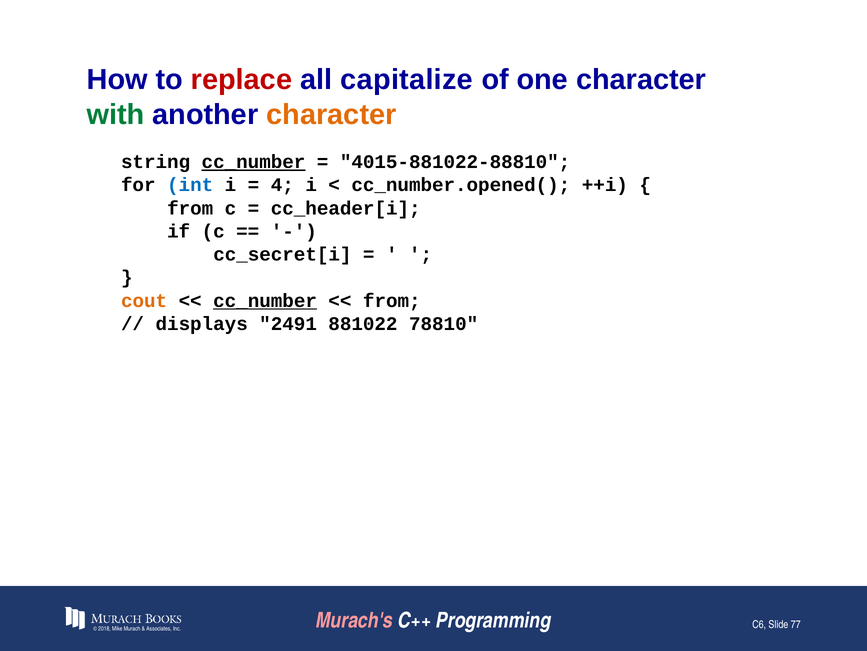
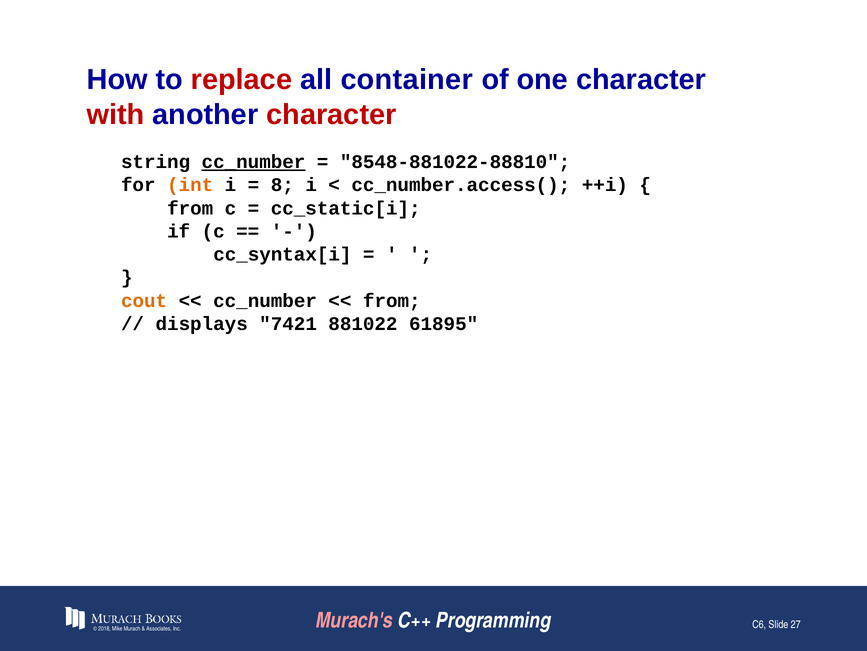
capitalize: capitalize -> container (407, 80)
with colour: green -> red (116, 114)
character colour: orange -> red (331, 114)
4015-881022-88810: 4015-881022-88810 -> 8548-881022-88810 (455, 162)
int colour: blue -> orange (190, 185)
4: 4 -> 8 (282, 185)
cc_number.opened(: cc_number.opened( -> cc_number.access( (461, 185)
cc_header[i: cc_header[i -> cc_static[i (346, 208)
cc_secret[i: cc_secret[i -> cc_syntax[i (282, 254)
cc_number underline: present -> none (265, 300)
2491: 2491 -> 7421 (288, 323)
78810: 78810 -> 61895 (444, 323)
77: 77 -> 27 (796, 624)
